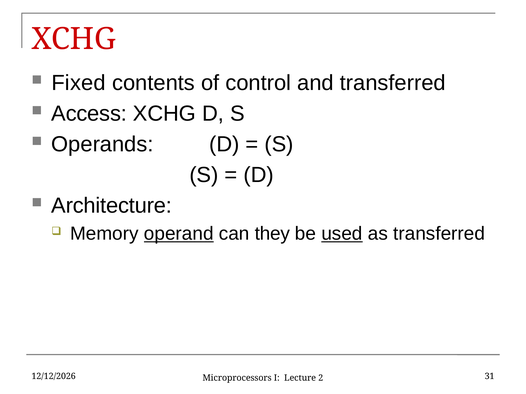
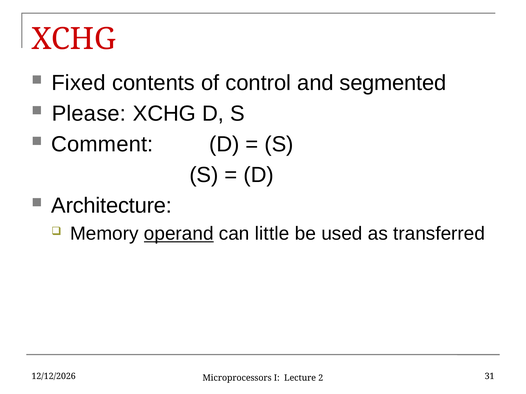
and transferred: transferred -> segmented (393, 83)
Access: Access -> Please (89, 114)
Operands: Operands -> Comment (102, 144)
they: they -> little (272, 234)
used underline: present -> none (342, 234)
